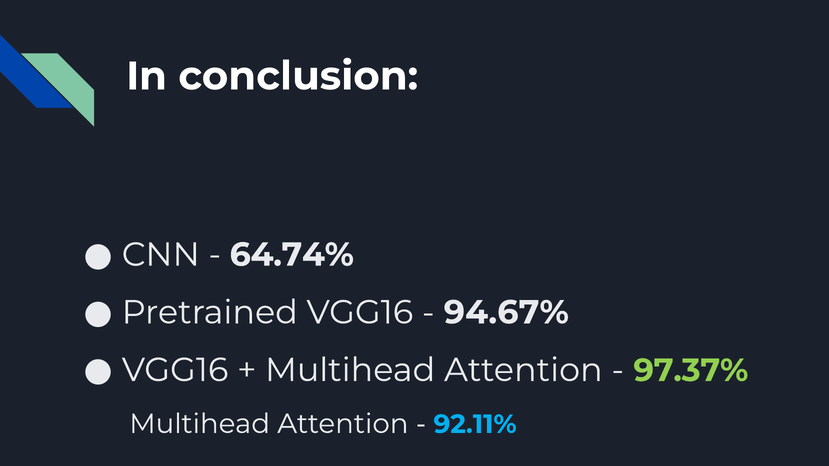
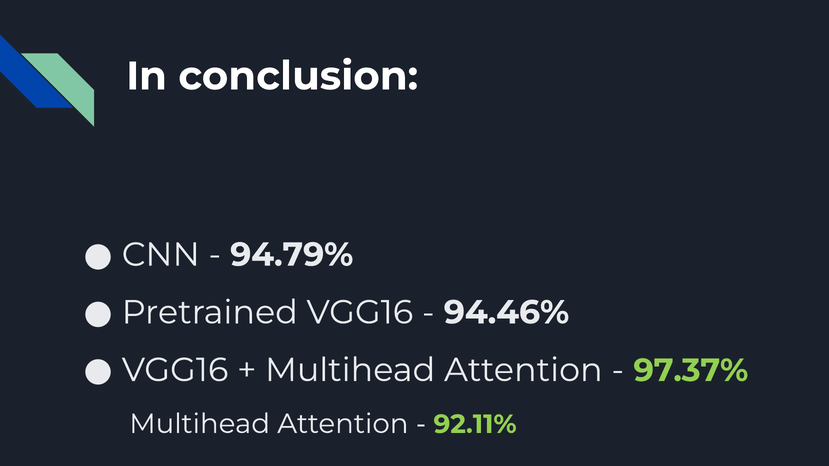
64.74%: 64.74% -> 94.79% (292, 255)
94.67%: 94.67% -> 94.46% (506, 313)
92.11% colour: light blue -> light green (475, 424)
